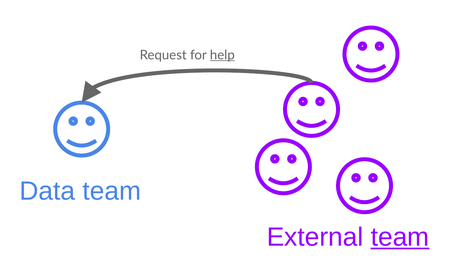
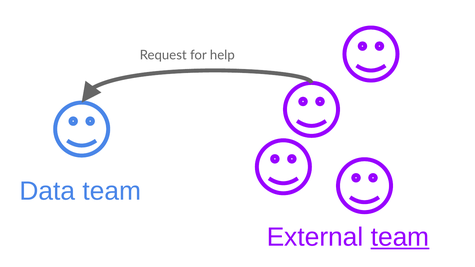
help underline: present -> none (222, 55)
